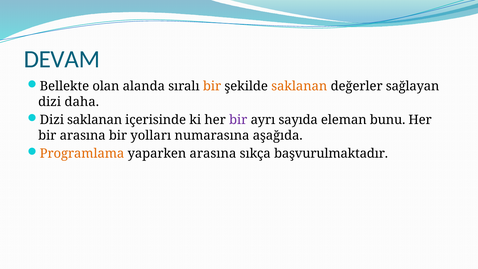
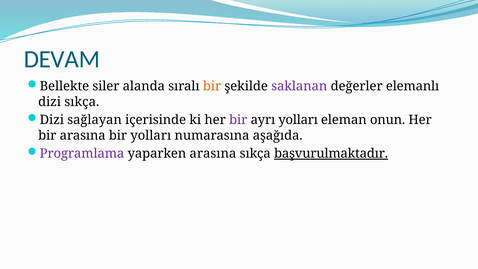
olan: olan -> siler (106, 86)
saklanan colour: orange -> purple (299, 86)
sağlayan: sağlayan -> elemanlı (413, 86)
dizi daha: daha -> sıkça (82, 102)
Dizi saklanan: saklanan -> sağlayan (95, 120)
ayrı sayıda: sayıda -> yolları (298, 120)
bunu: bunu -> onun (388, 120)
Programlama colour: orange -> purple (82, 154)
başvurulmaktadır underline: none -> present (331, 154)
